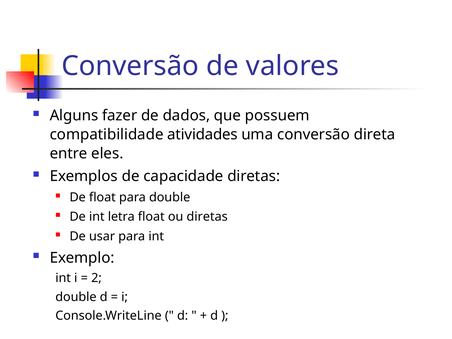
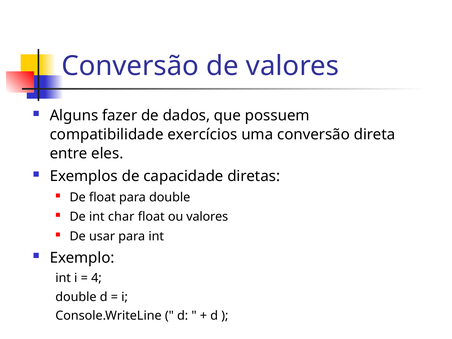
atividades: atividades -> exercícios (202, 135)
letra: letra -> char (121, 217)
ou diretas: diretas -> valores (207, 217)
2: 2 -> 4 (96, 278)
